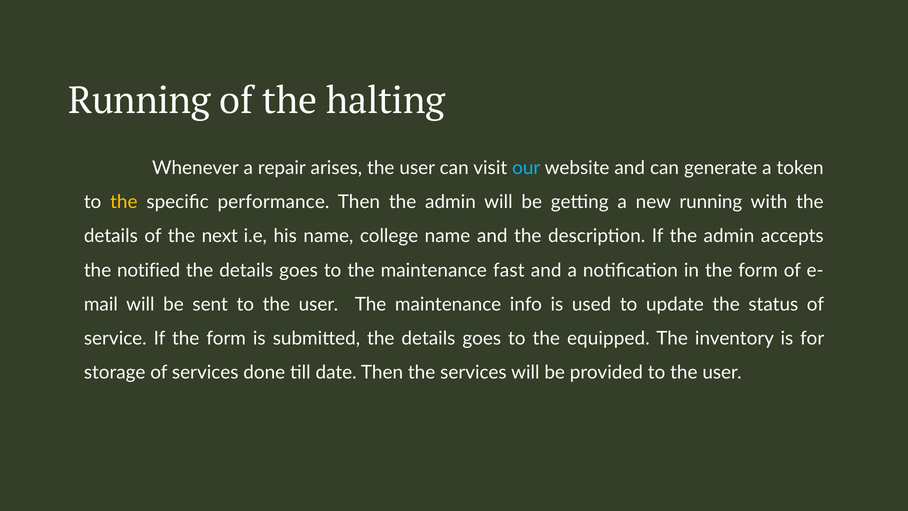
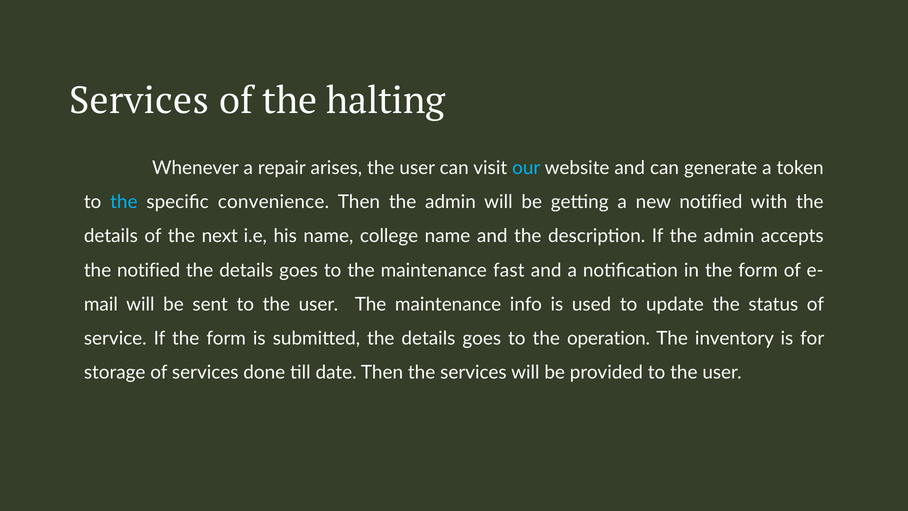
Running: Running -> Services (139, 101)
the colour: yellow -> light blue (124, 202)
performance: performance -> convenience (273, 202)
new running: running -> notified (711, 202)
equipped: equipped -> operation (609, 338)
